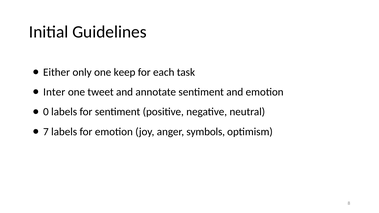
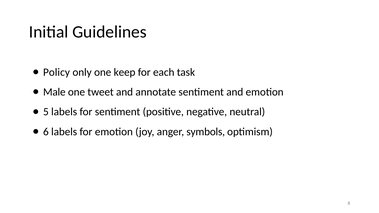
Either: Either -> Policy (57, 72)
Inter: Inter -> Male (54, 92)
0: 0 -> 5 (46, 112)
7: 7 -> 6 (46, 132)
